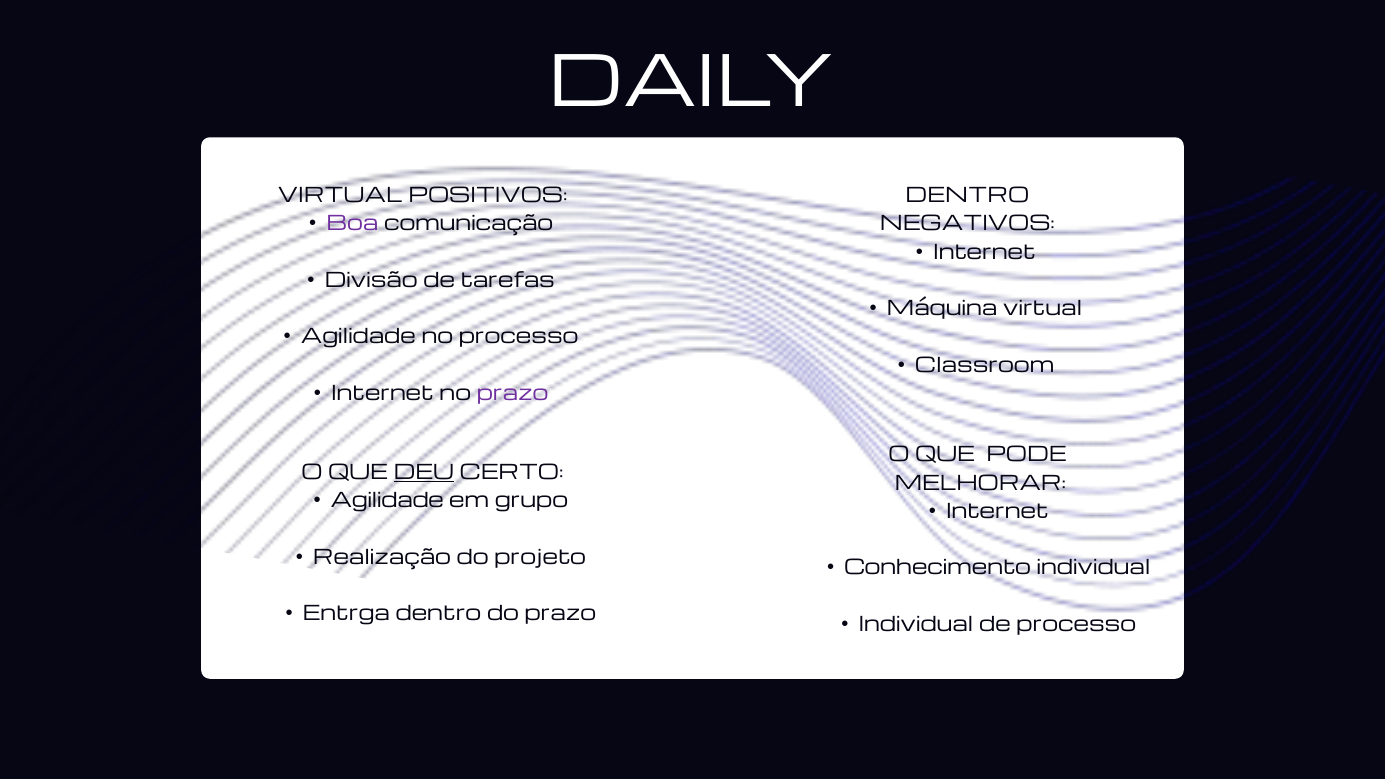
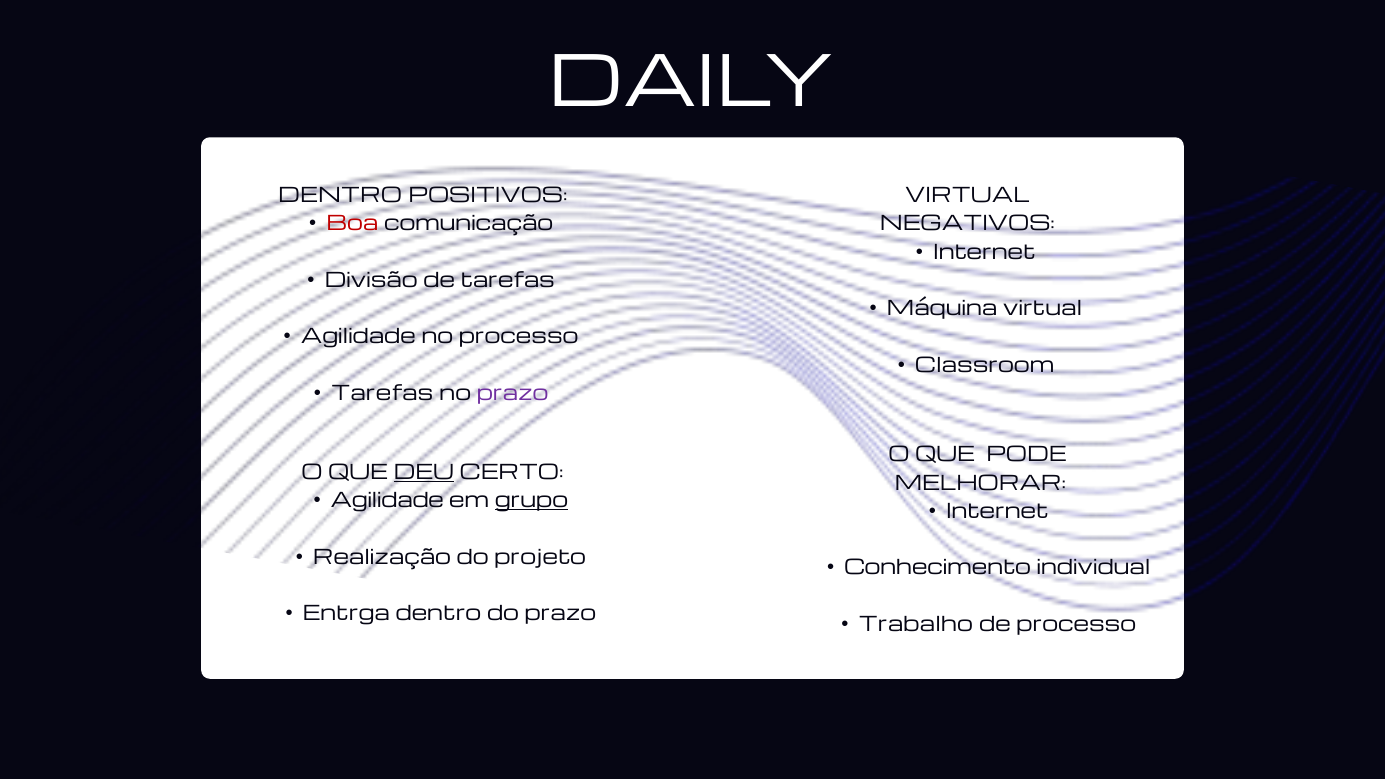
VIRTUAL: VIRTUAL -> DENTRO (340, 196)
DENTRO: DENTRO -> VIRTUAL (967, 196)
Boa colour: purple -> red (352, 224)
Internet: Internet -> Tarefas (382, 394)
grupo underline: none -> present (531, 501)
Individual: Individual -> Trabalho (916, 625)
